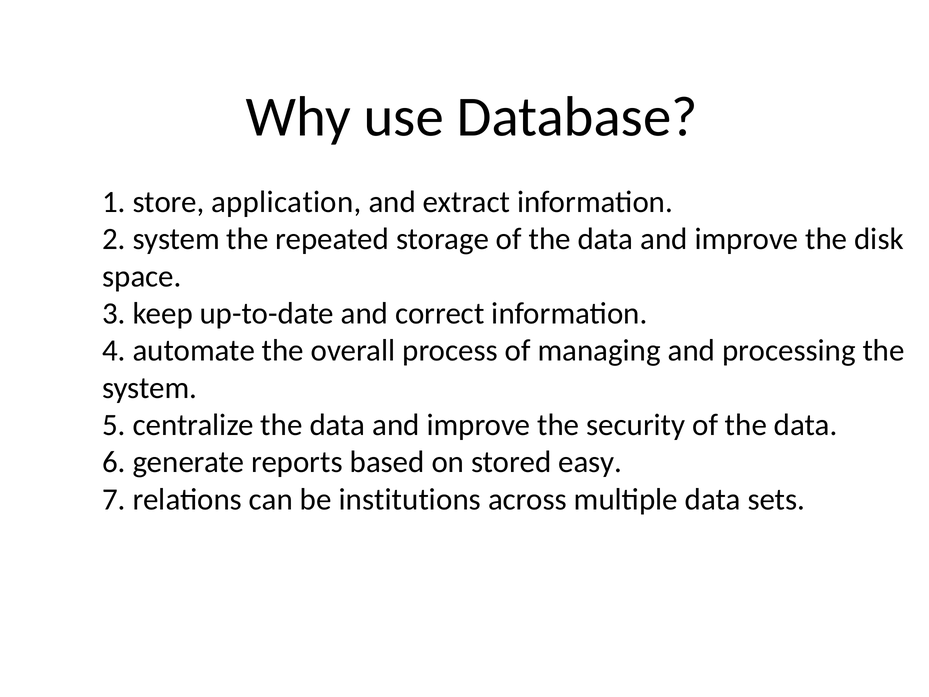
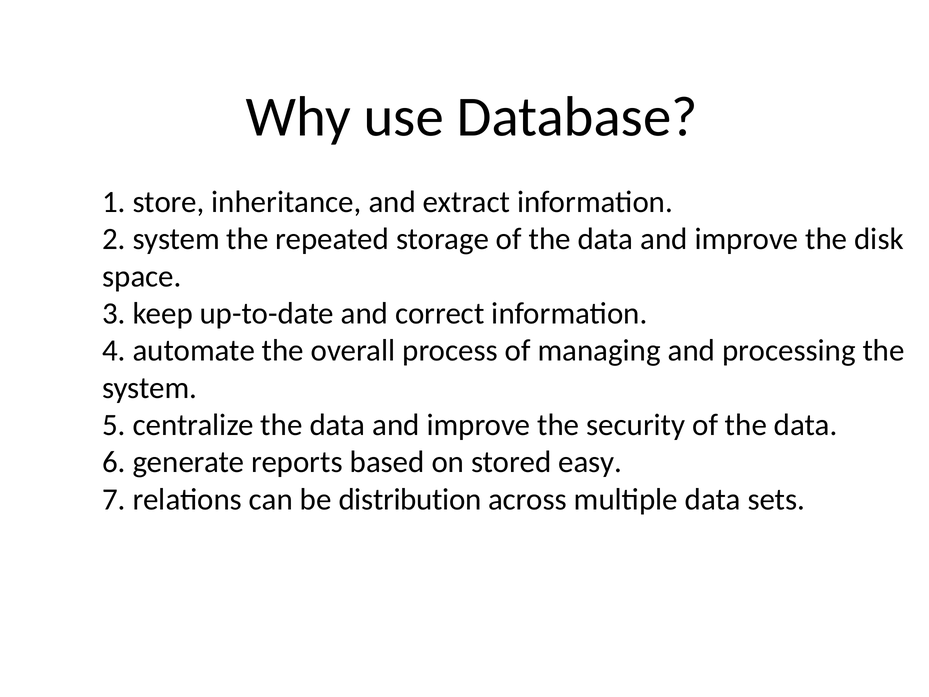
application: application -> inheritance (286, 202)
institutions: institutions -> distribution (410, 499)
